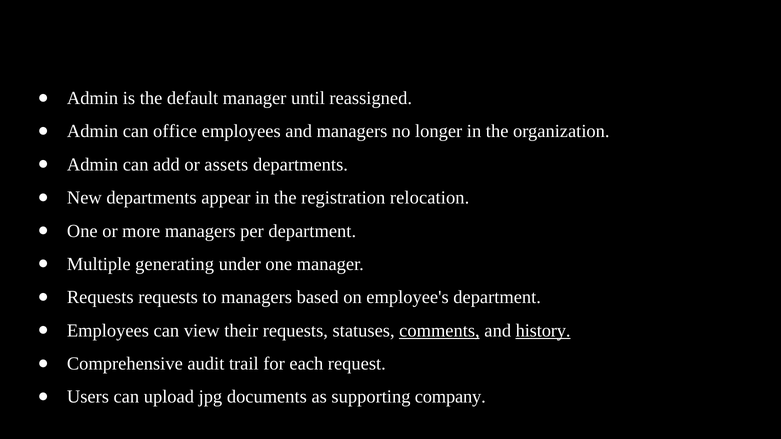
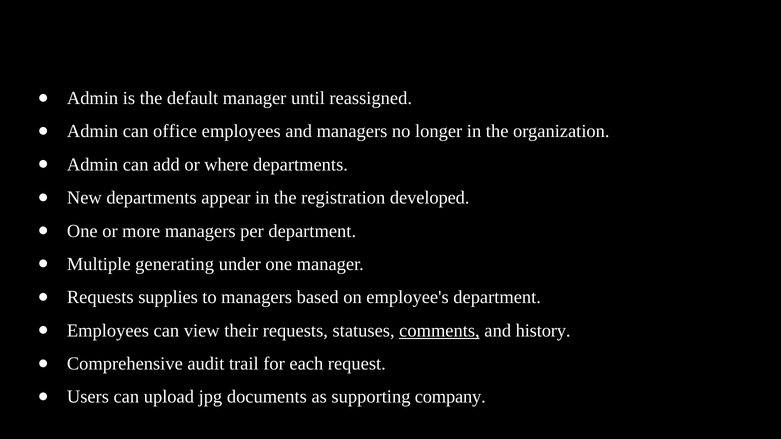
assets: assets -> where (226, 165)
relocation: relocation -> developed (430, 198)
Requests requests: requests -> supplies (168, 298)
history underline: present -> none (543, 331)
